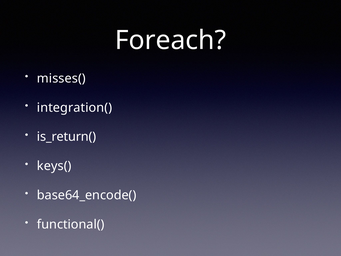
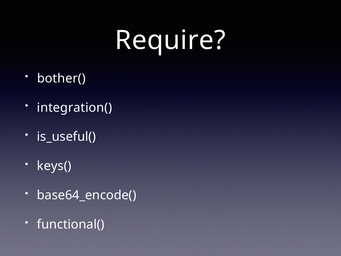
Foreach: Foreach -> Require (170, 40)
misses(: misses( -> bother( (61, 78)
is_return(: is_return( -> is_useful( (66, 137)
